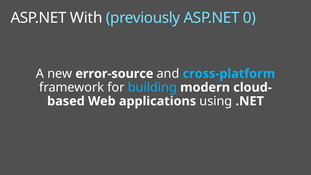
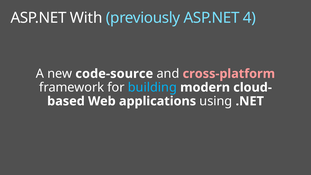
0: 0 -> 4 (249, 18)
error-source: error-source -> code-source (114, 74)
cross-platform colour: light blue -> pink (229, 74)
